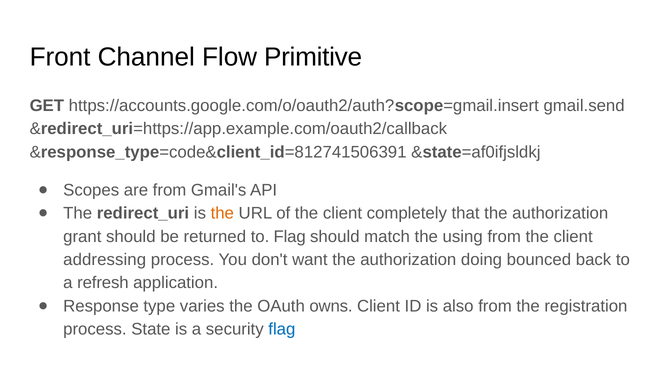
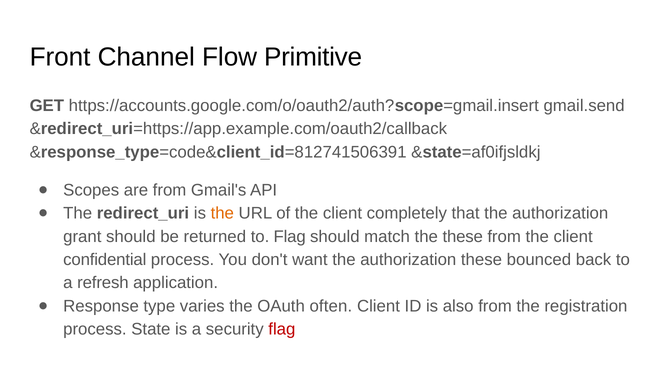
the using: using -> these (463, 236)
addressing: addressing -> confidential (105, 260)
authorization doing: doing -> these (482, 260)
owns: owns -> often (331, 306)
flag colour: blue -> red (282, 329)
